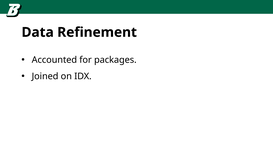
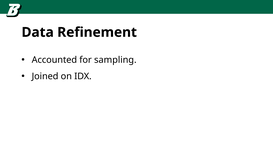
packages: packages -> sampling (115, 60)
